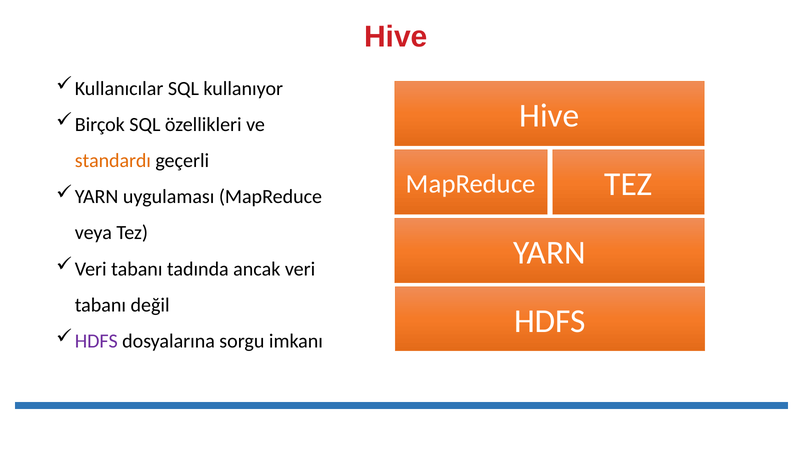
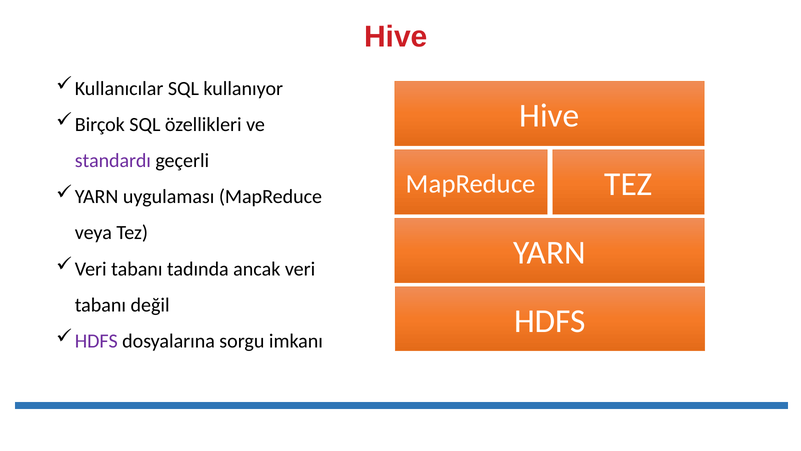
standardı colour: orange -> purple (113, 160)
